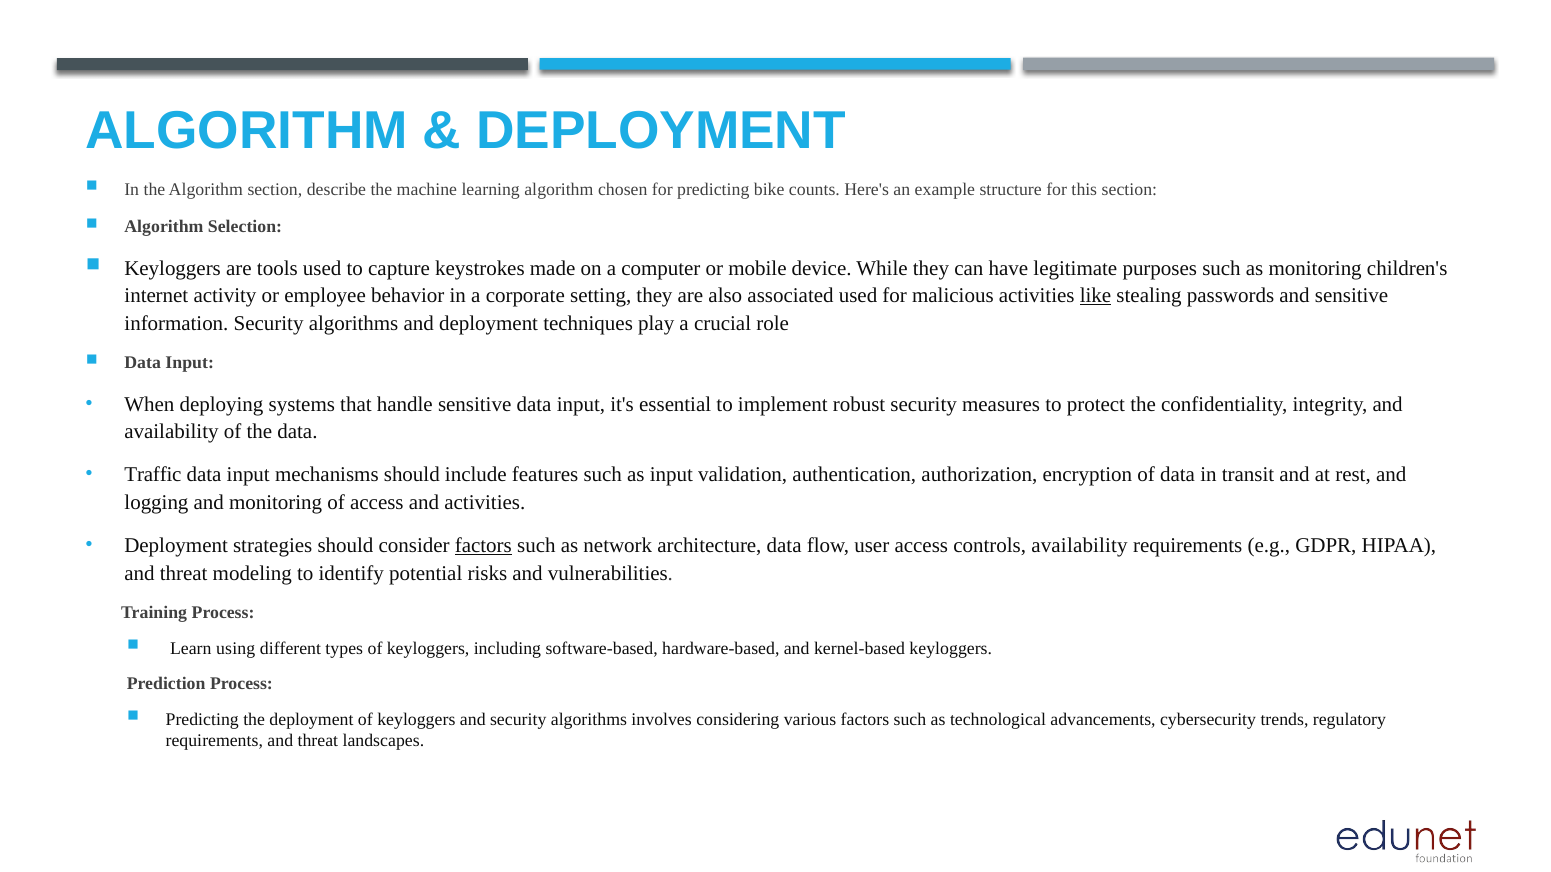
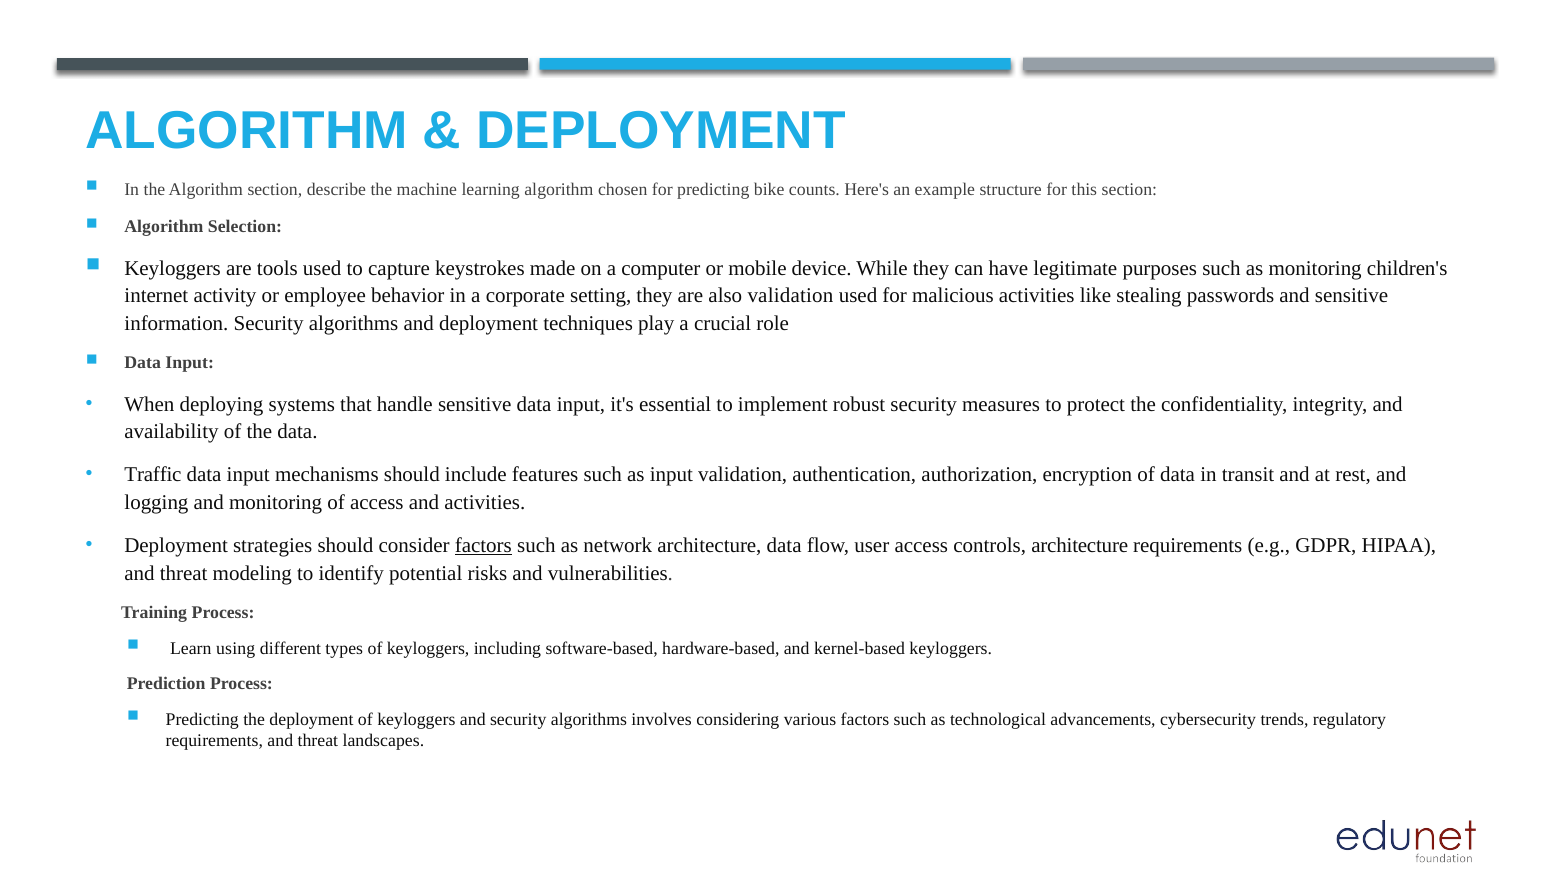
also associated: associated -> validation (790, 296)
like underline: present -> none (1096, 296)
controls availability: availability -> architecture (1080, 546)
